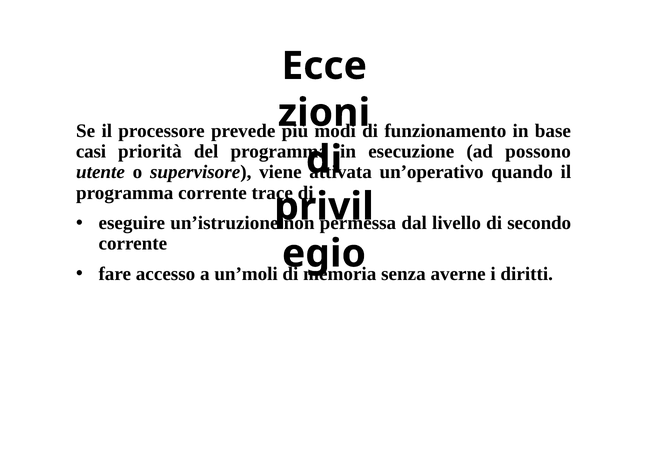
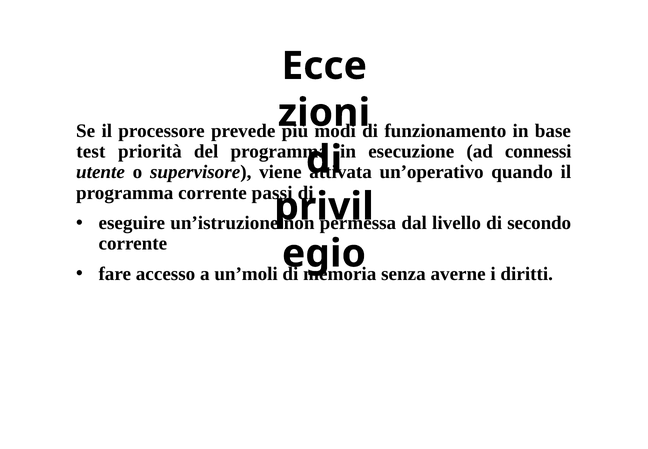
casi: casi -> test (91, 151)
possono: possono -> connessi (538, 151)
trace: trace -> passi (272, 193)
